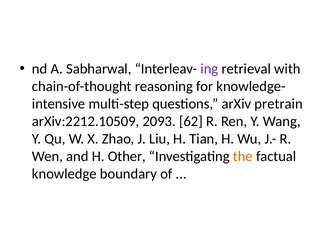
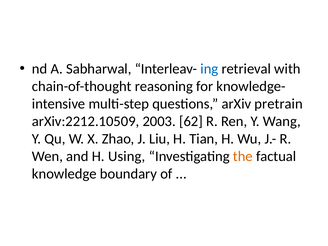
ing colour: purple -> blue (209, 69)
2093: 2093 -> 2003 (159, 121)
Other: Other -> Using (127, 156)
